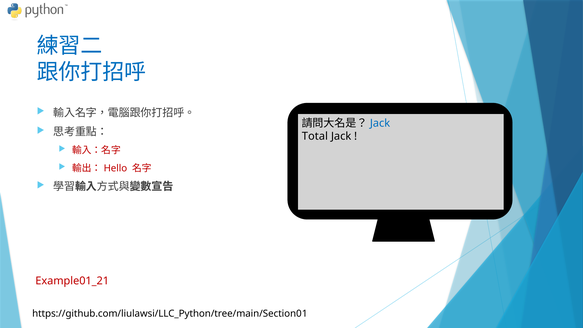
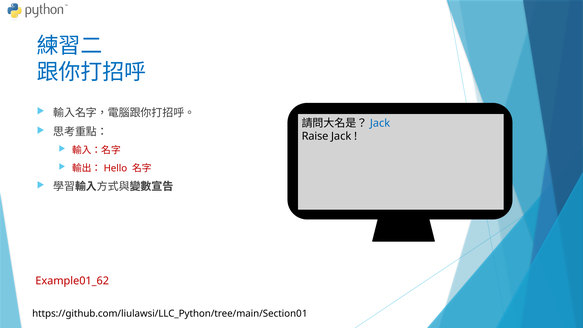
Total: Total -> Raise (315, 136)
Example01_21: Example01_21 -> Example01_62 (72, 281)
